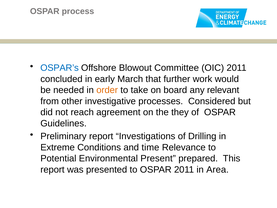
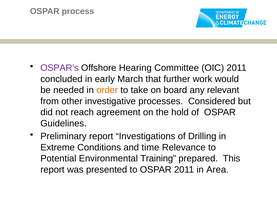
OSPAR’s colour: blue -> purple (60, 68)
Blowout: Blowout -> Hearing (135, 68)
they: they -> hold (180, 112)
Present: Present -> Training (158, 158)
